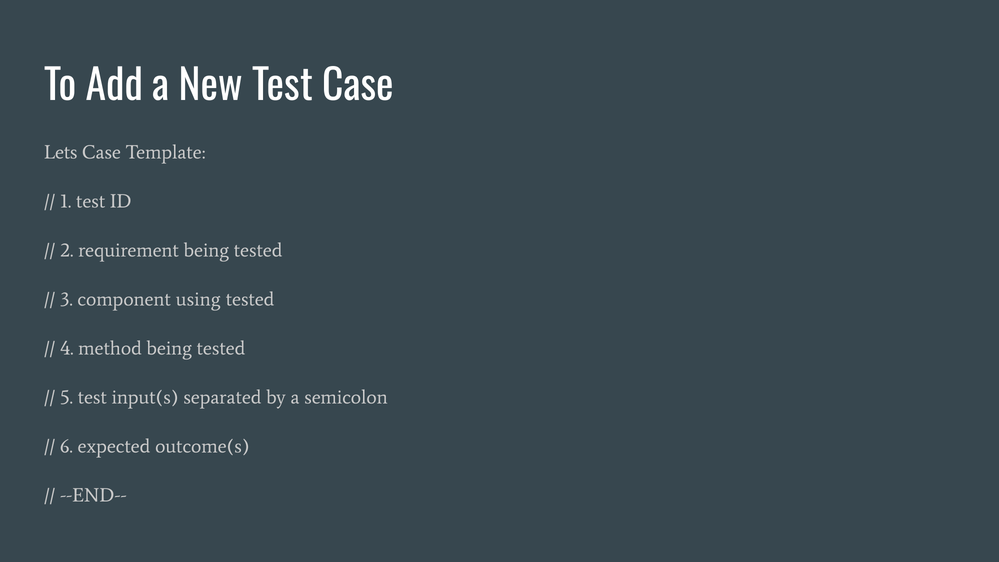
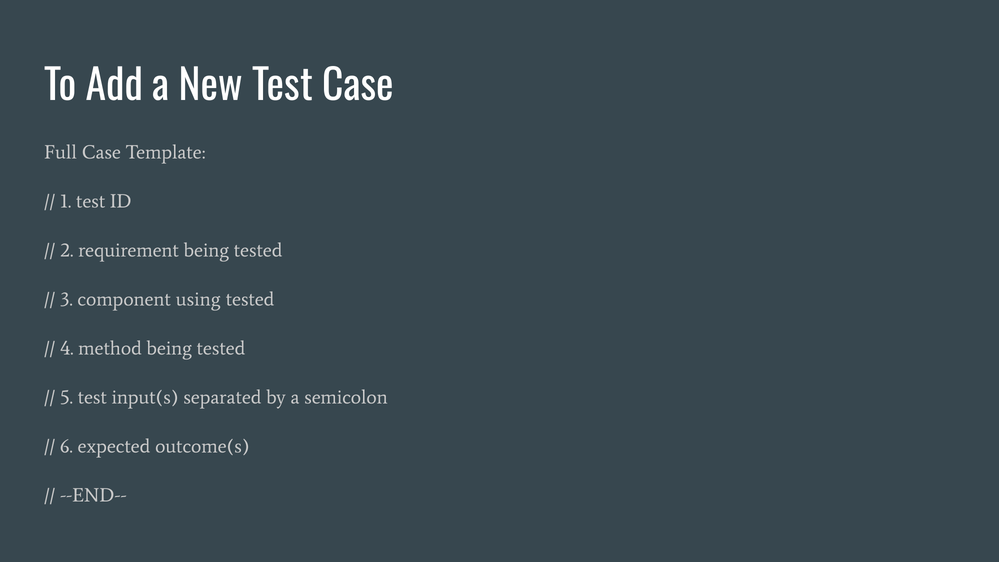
Lets: Lets -> Full (61, 152)
